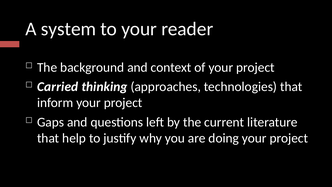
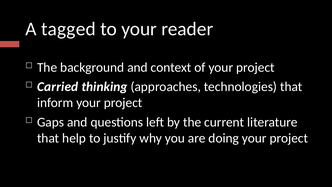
system: system -> tagged (68, 29)
